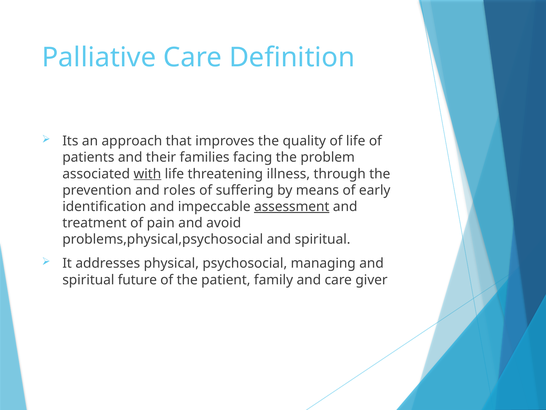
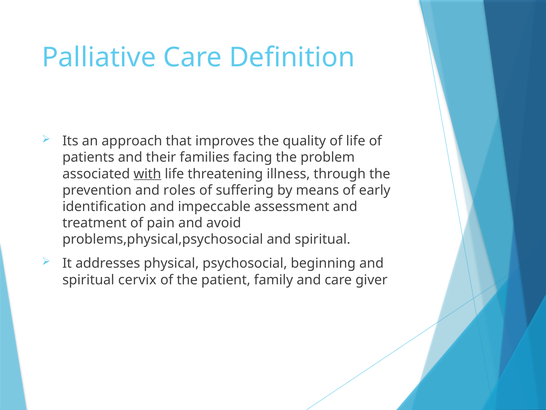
assessment underline: present -> none (292, 206)
managing: managing -> beginning (323, 263)
future: future -> cervix (137, 280)
